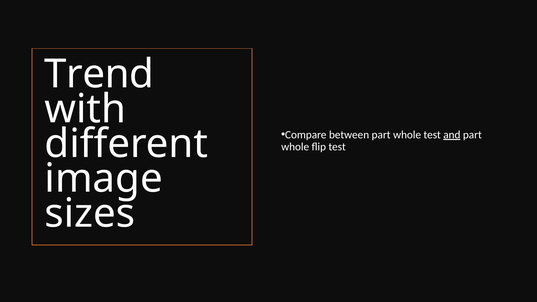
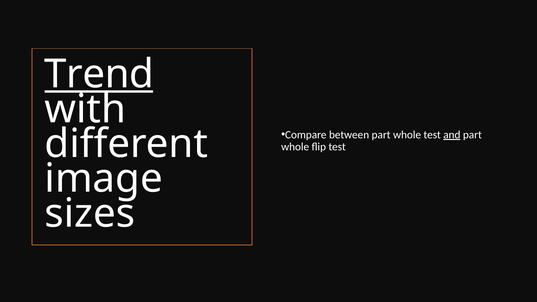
Trend underline: none -> present (99, 74)
